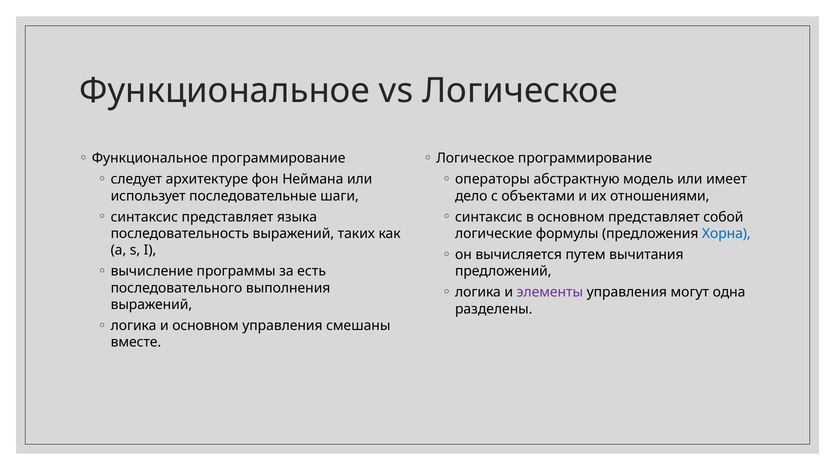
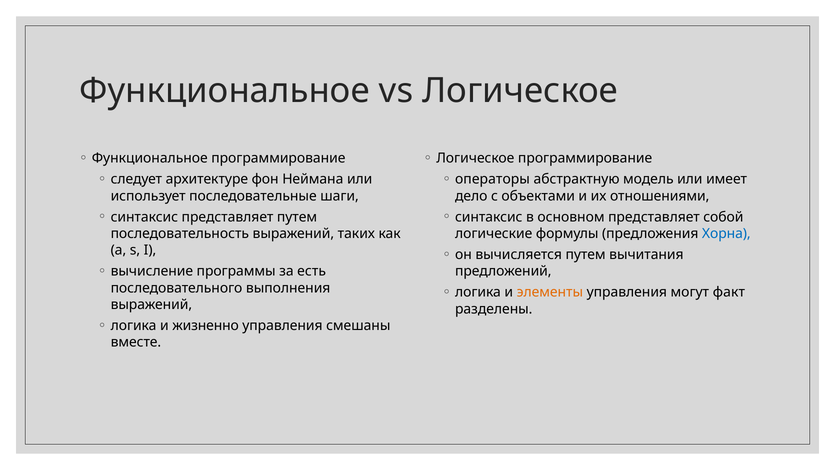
представляет языка: языка -> путем (297, 217)
элементы colour: purple -> orange (550, 292)
одна: одна -> факт (729, 292)
и основном: основном -> жизненно (206, 325)
